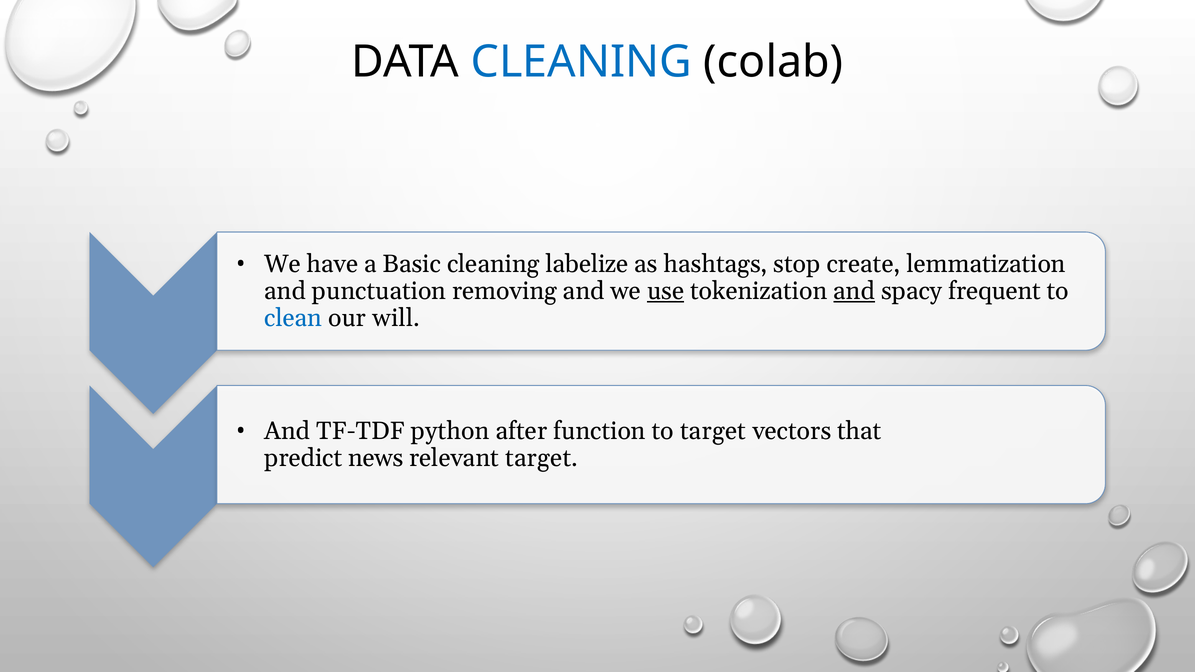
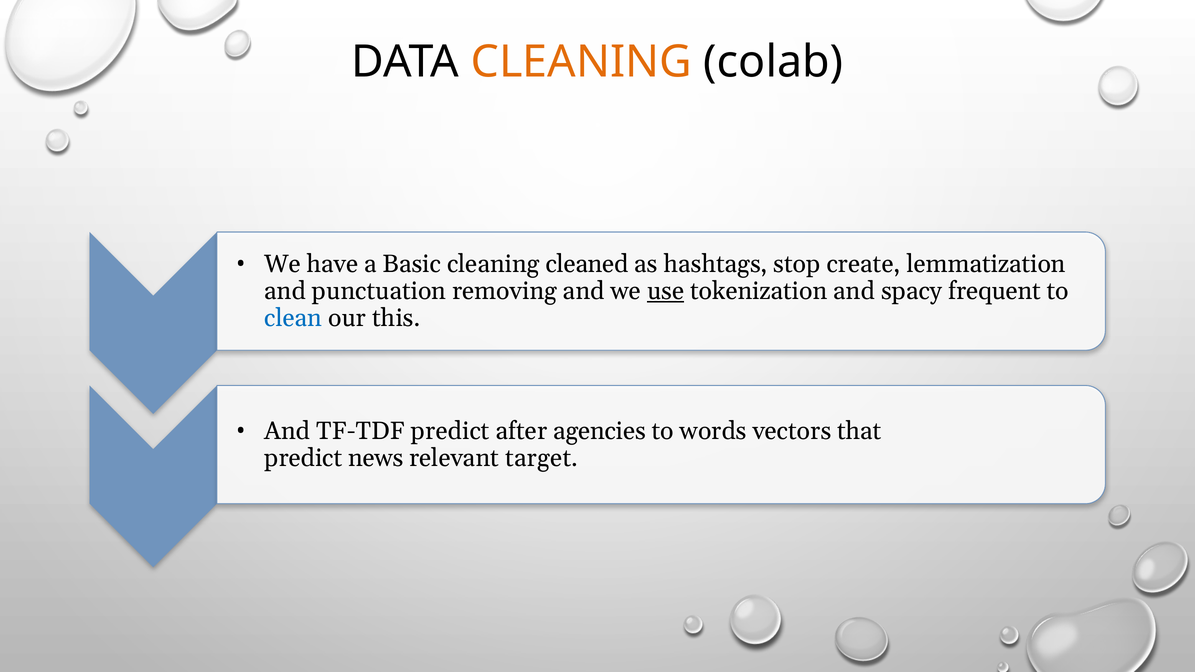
CLEANING colour: blue -> orange (581, 62)
labelize: labelize -> cleaned (587, 264)
and underline: present -> none (854, 291)
will: will -> this (396, 318)
TF-TDF python: python -> predict (450, 431)
function: function -> agencies (600, 431)
to target: target -> words (713, 431)
